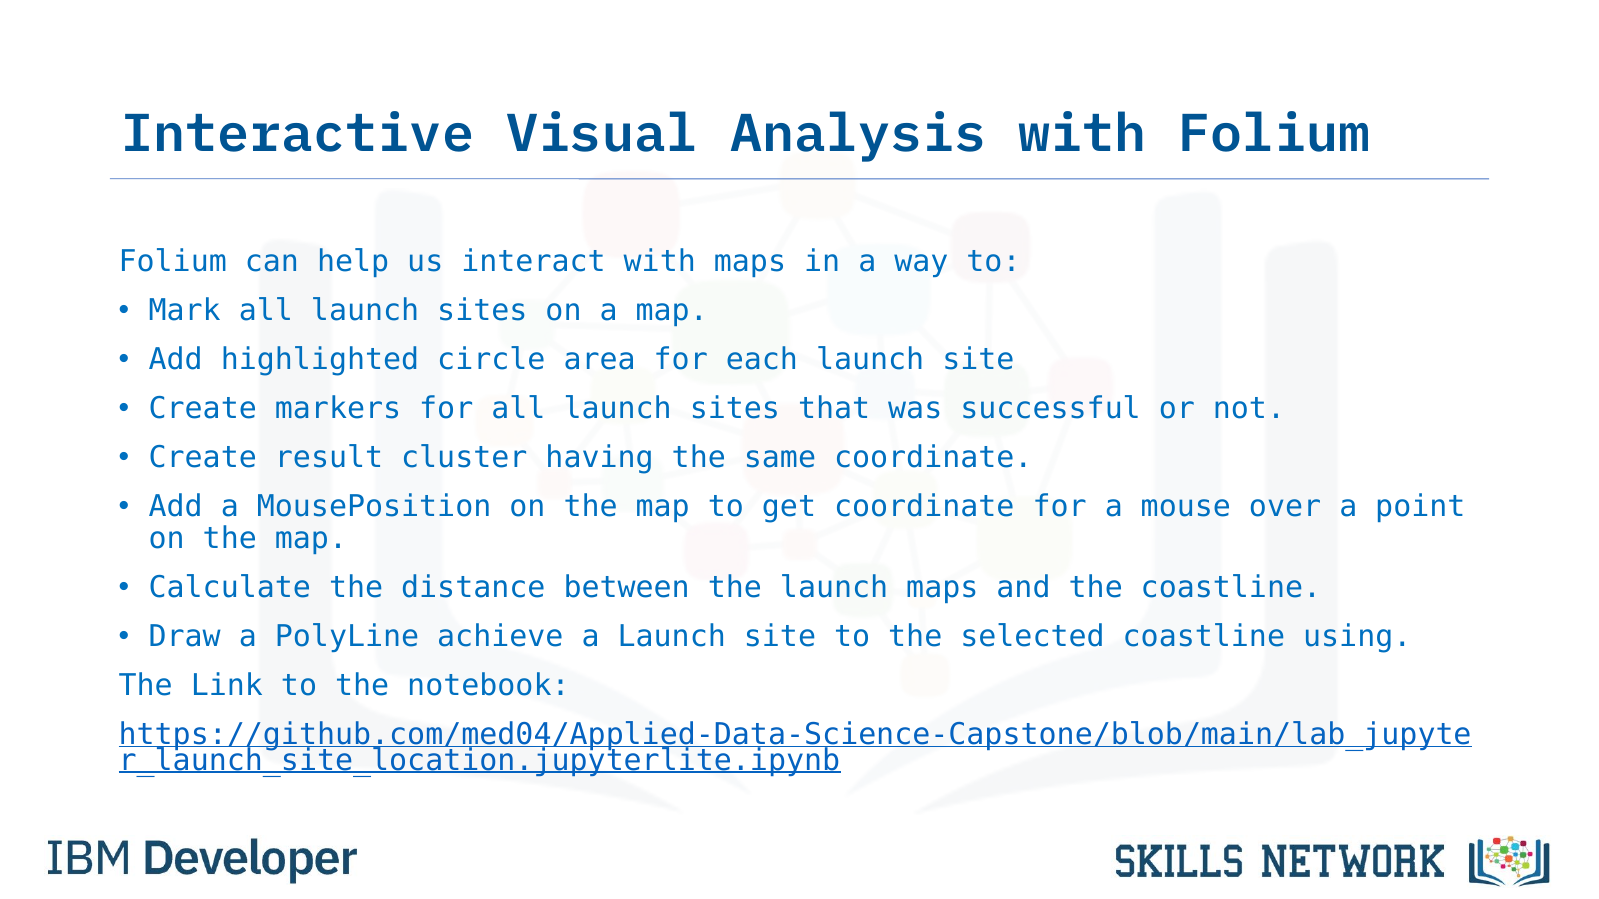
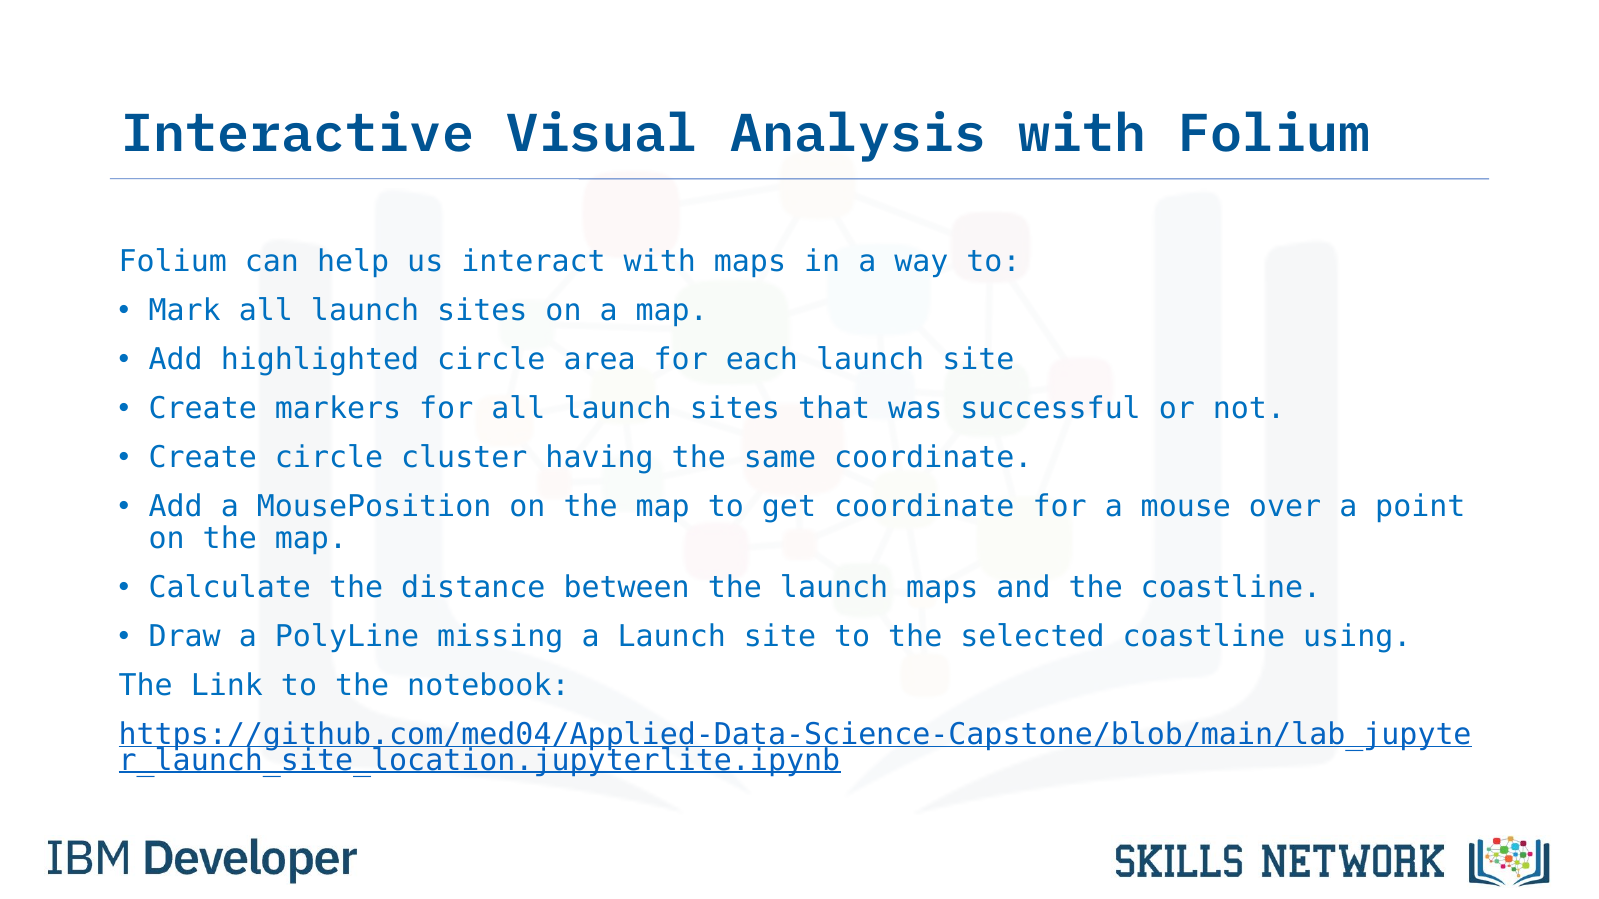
Create result: result -> circle (329, 458)
achieve: achieve -> missing (500, 637)
